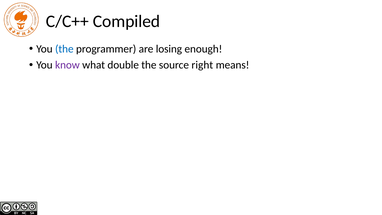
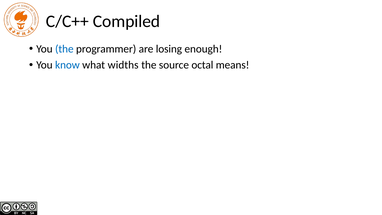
know colour: purple -> blue (67, 65)
double: double -> widths (123, 65)
right: right -> octal (202, 65)
